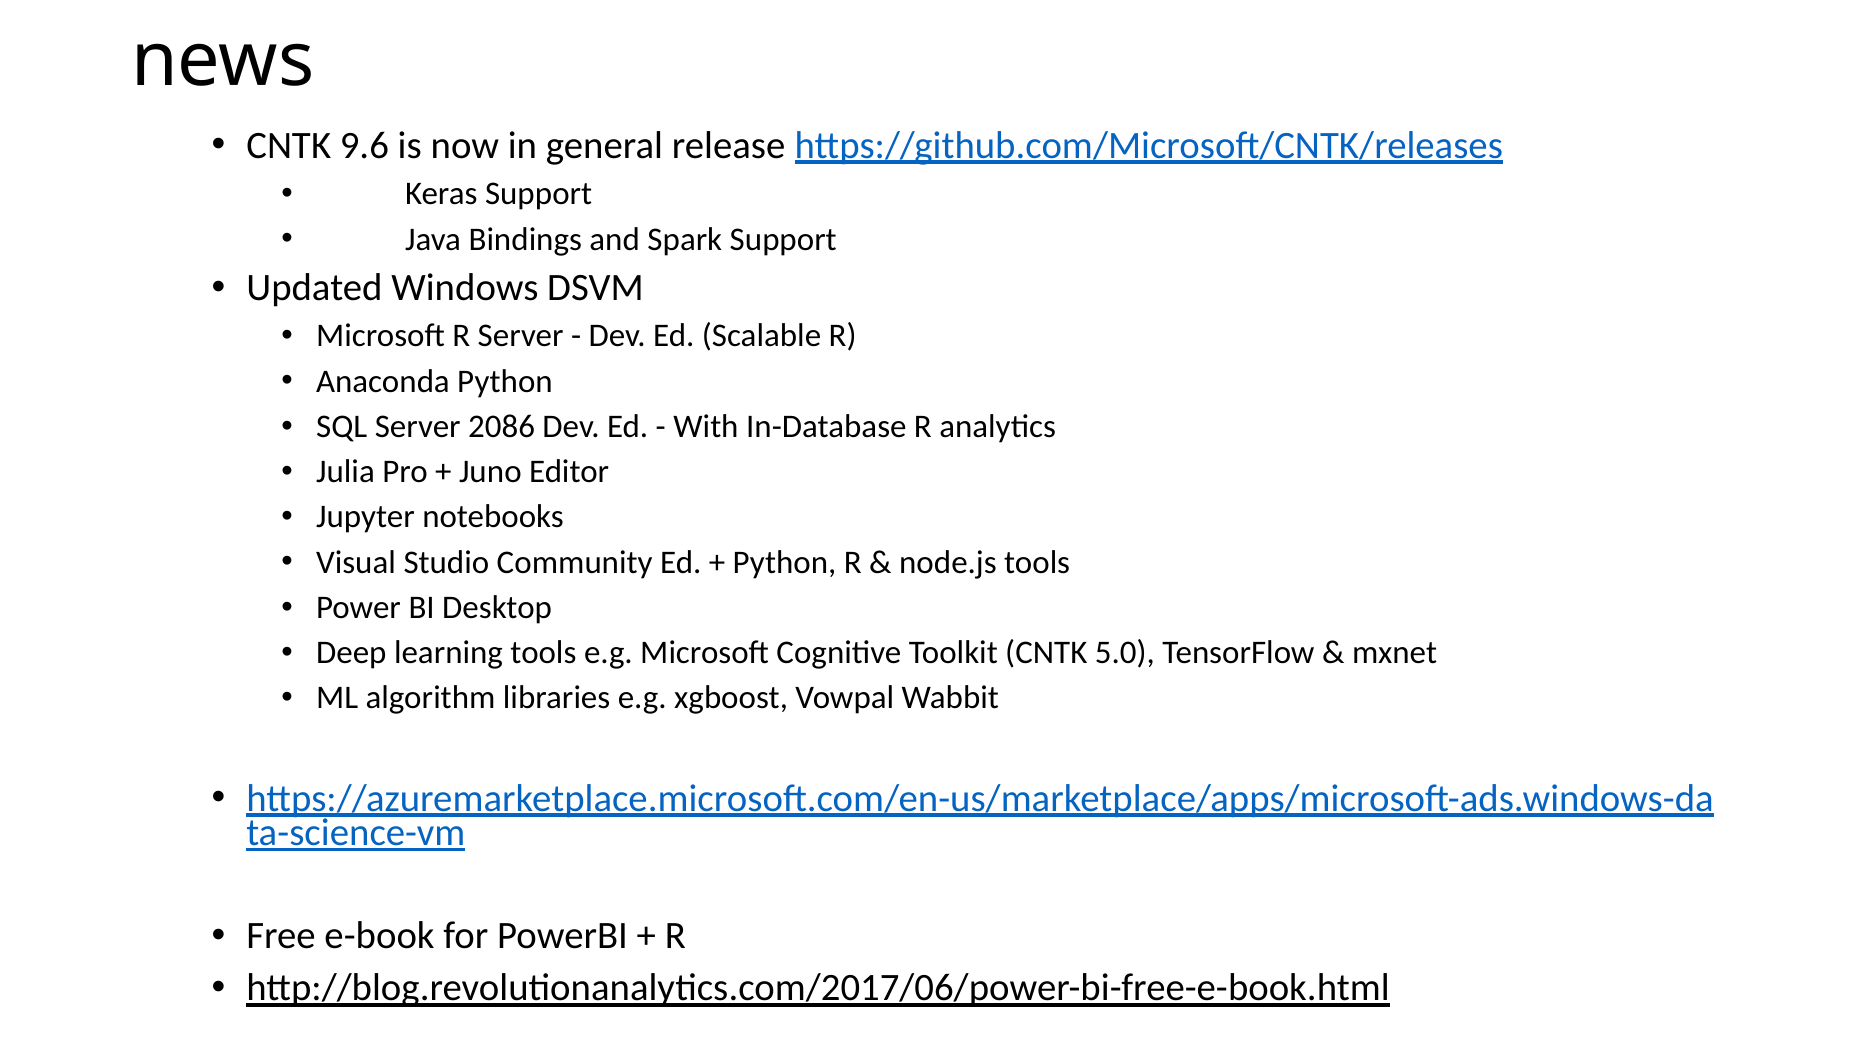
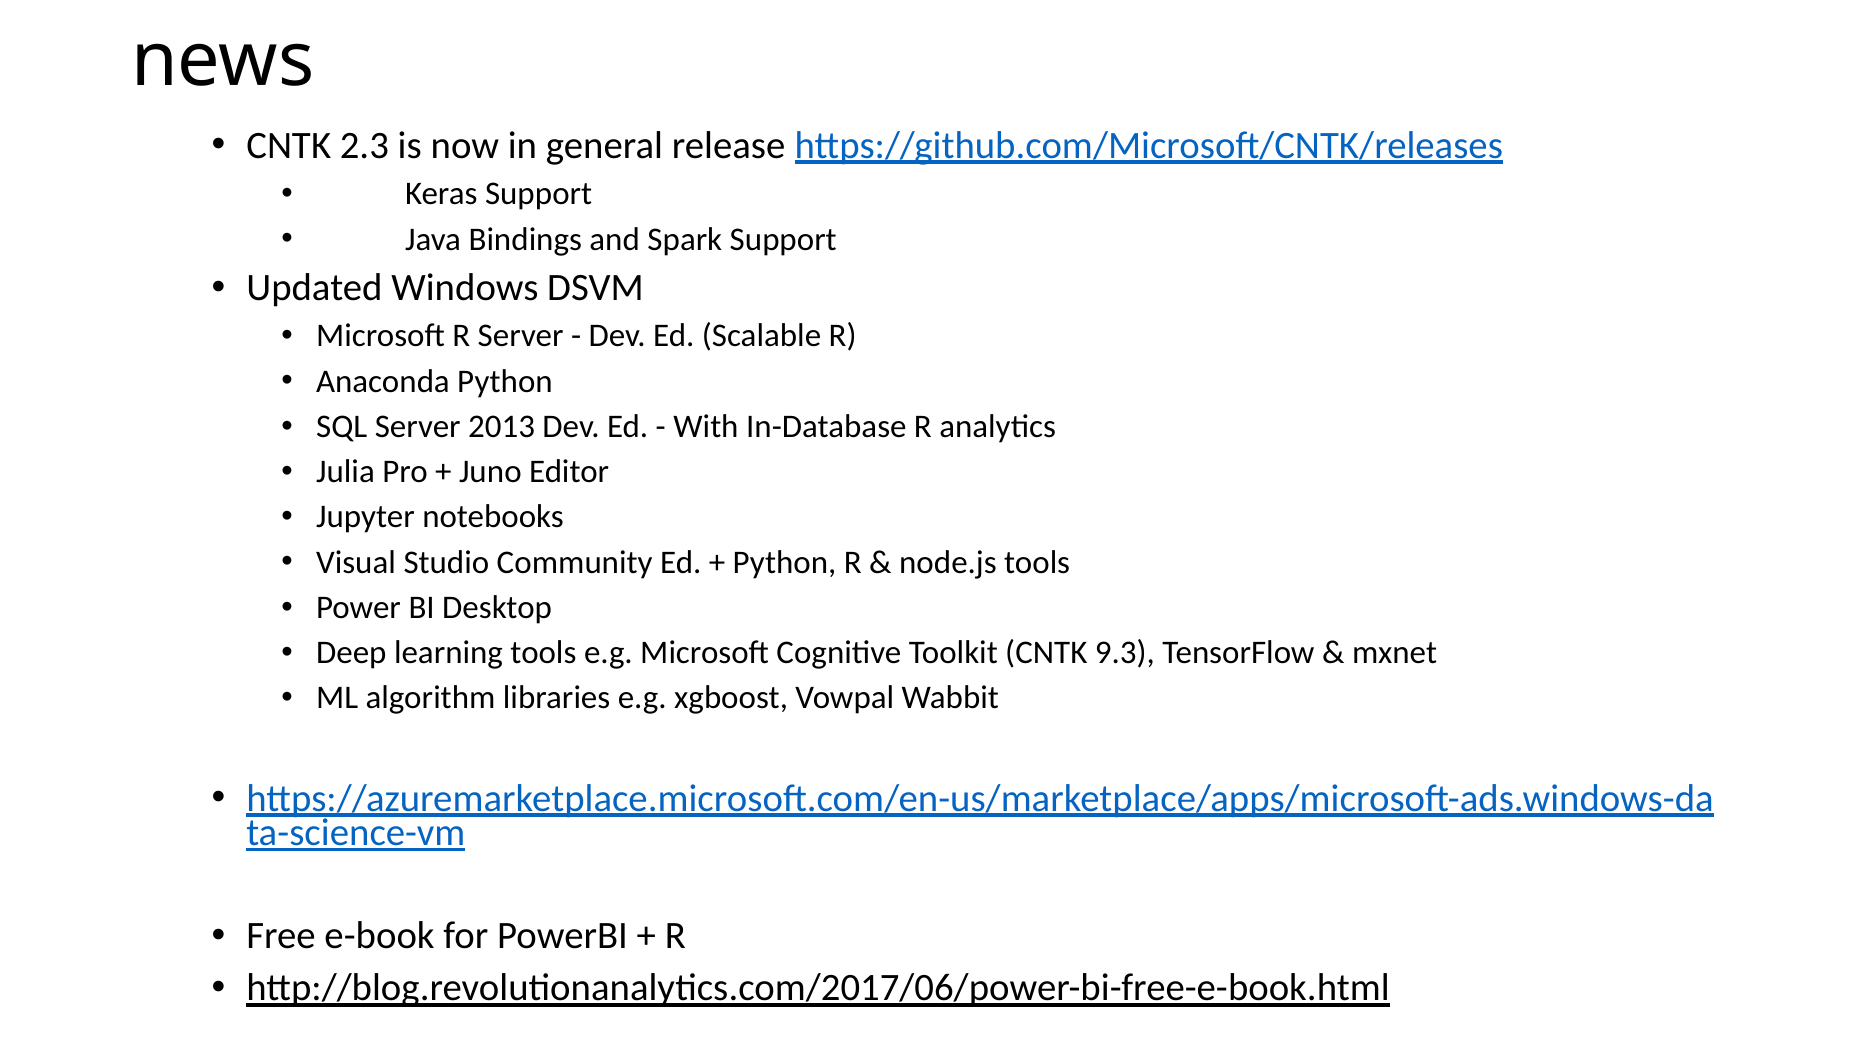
9.6: 9.6 -> 2.3 (364, 145)
2086: 2086 -> 2013 (502, 427)
5.0: 5.0 -> 9.3 (1125, 653)
